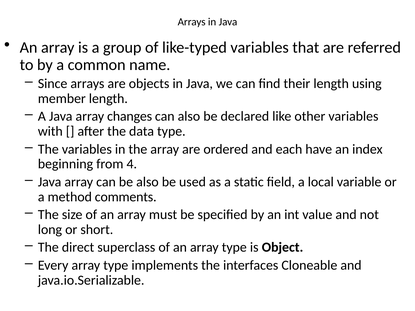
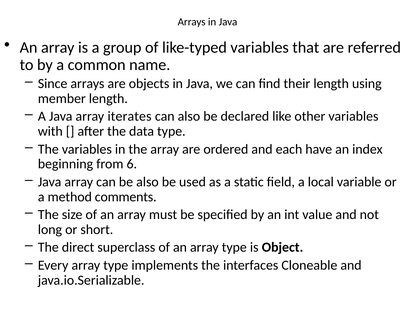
changes: changes -> iterates (130, 116)
4: 4 -> 6 (132, 164)
